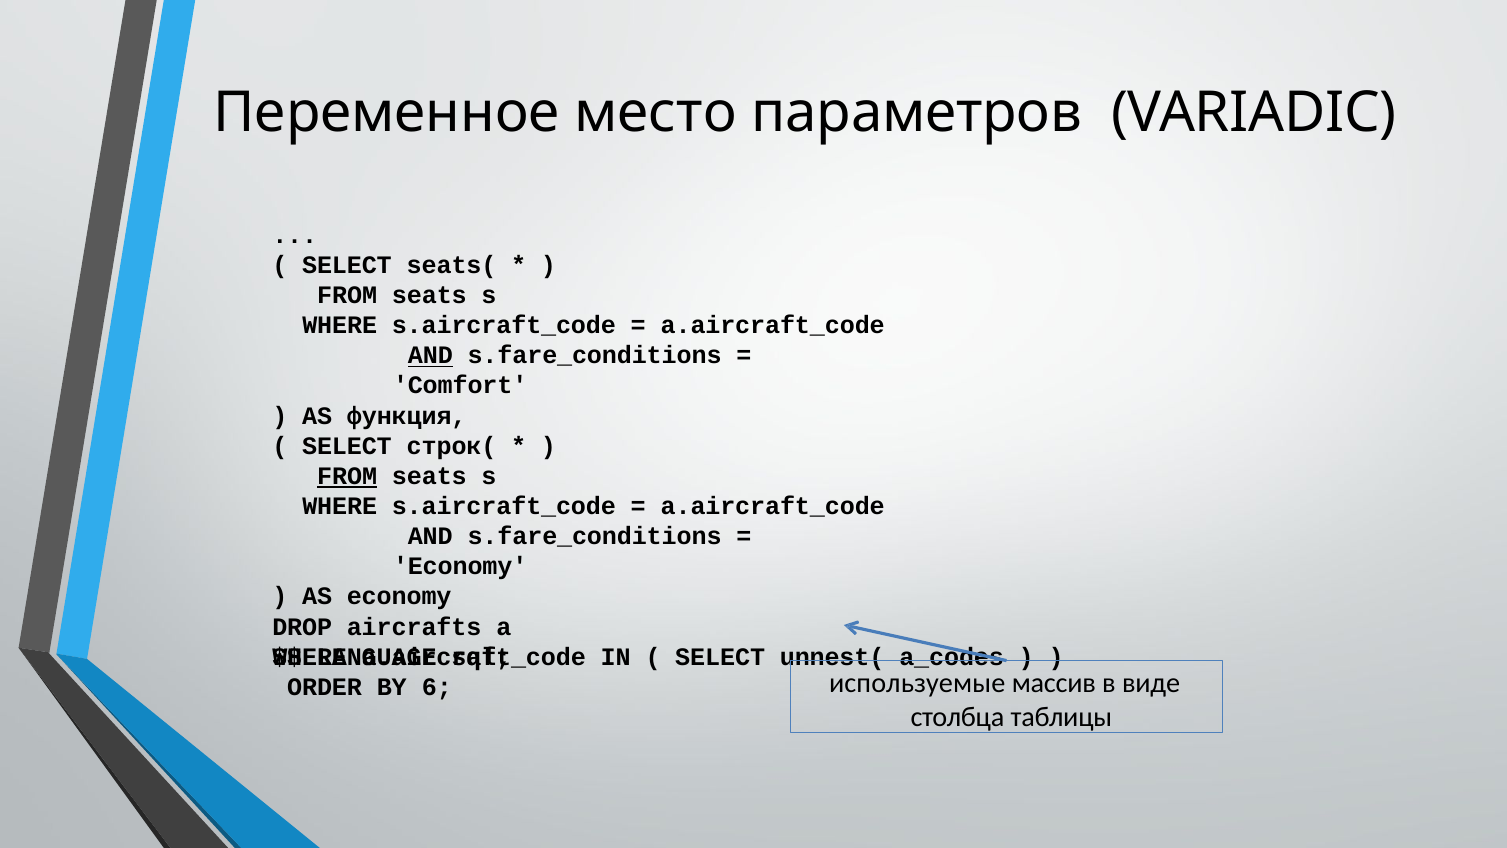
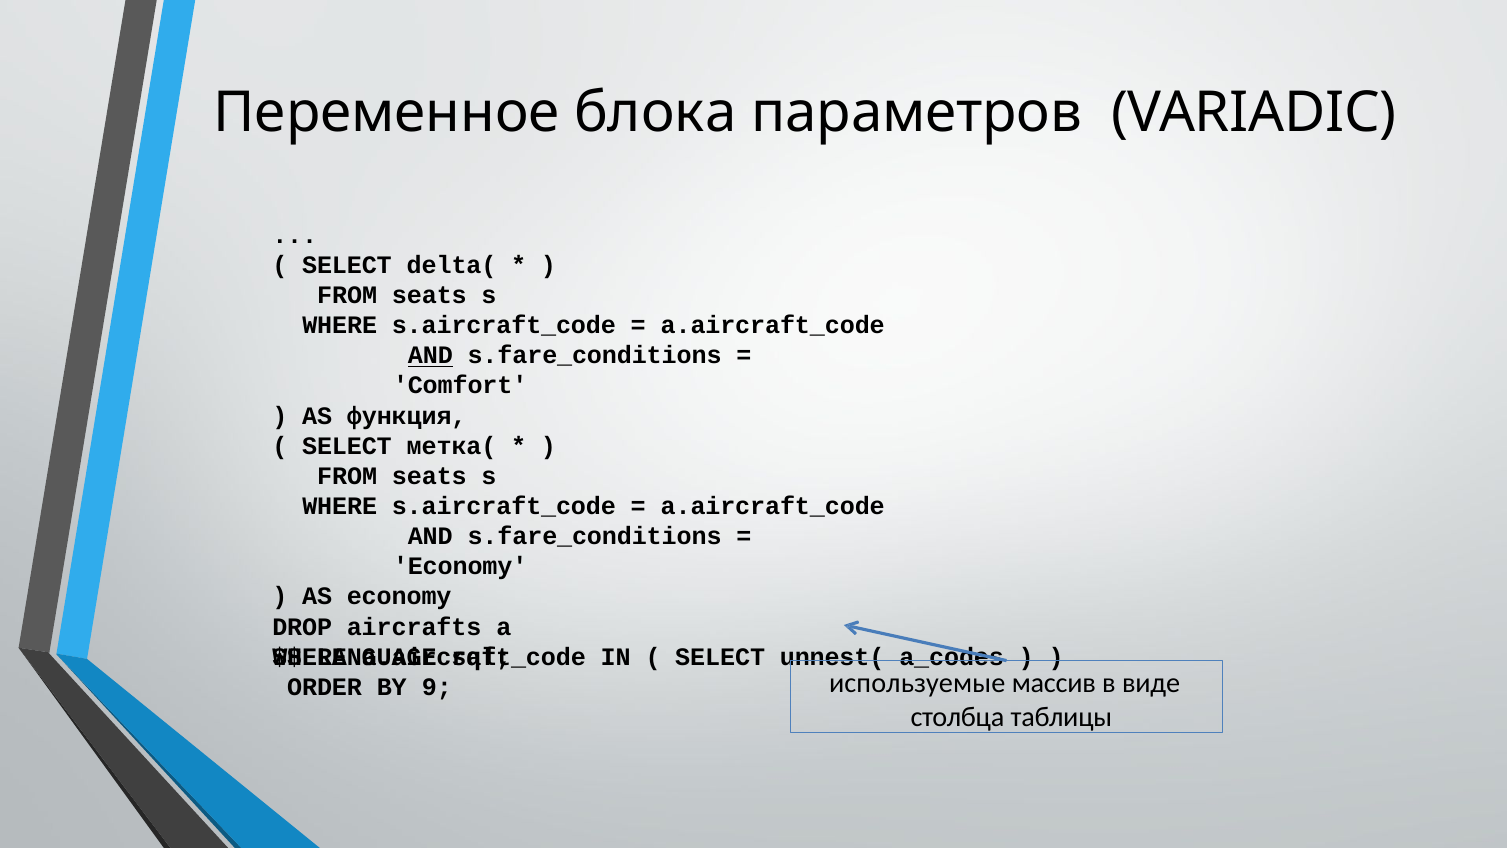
место: место -> блока (655, 113)
seats(: seats( -> delta( (452, 265)
строк(: строк( -> метка( (452, 446)
FROM underline: present -> none (347, 476)
6: 6 -> 9 (437, 687)
